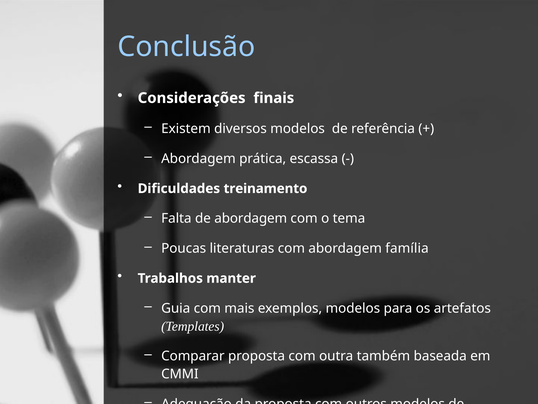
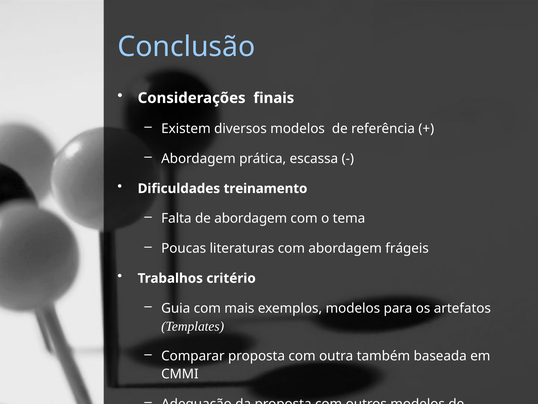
família: família -> frágeis (407, 248)
manter: manter -> critério (231, 278)
